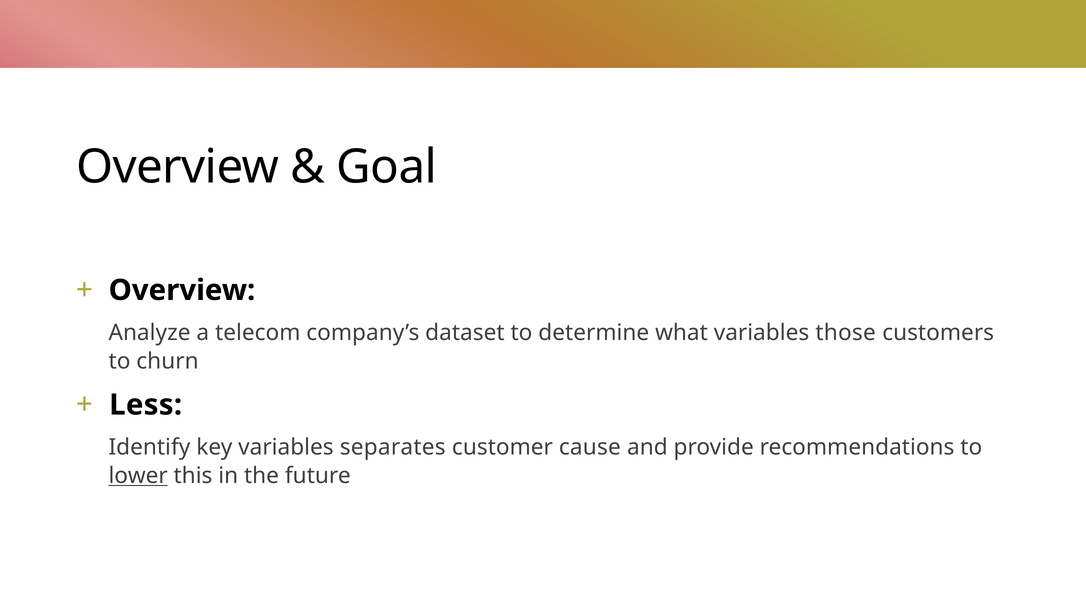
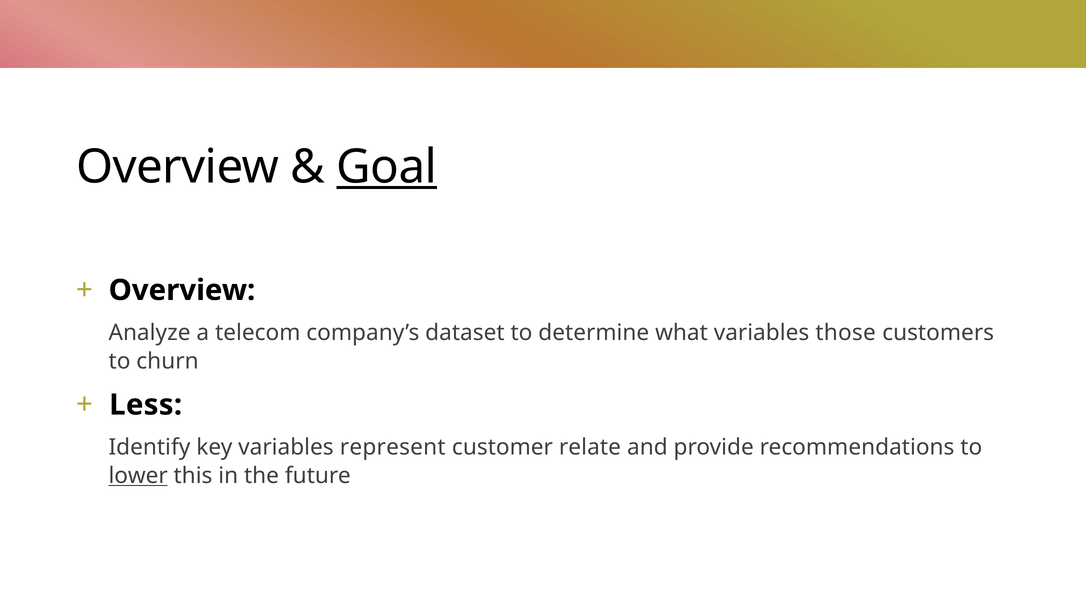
Goal underline: none -> present (387, 167)
separates: separates -> represent (393, 447)
cause: cause -> relate (590, 447)
